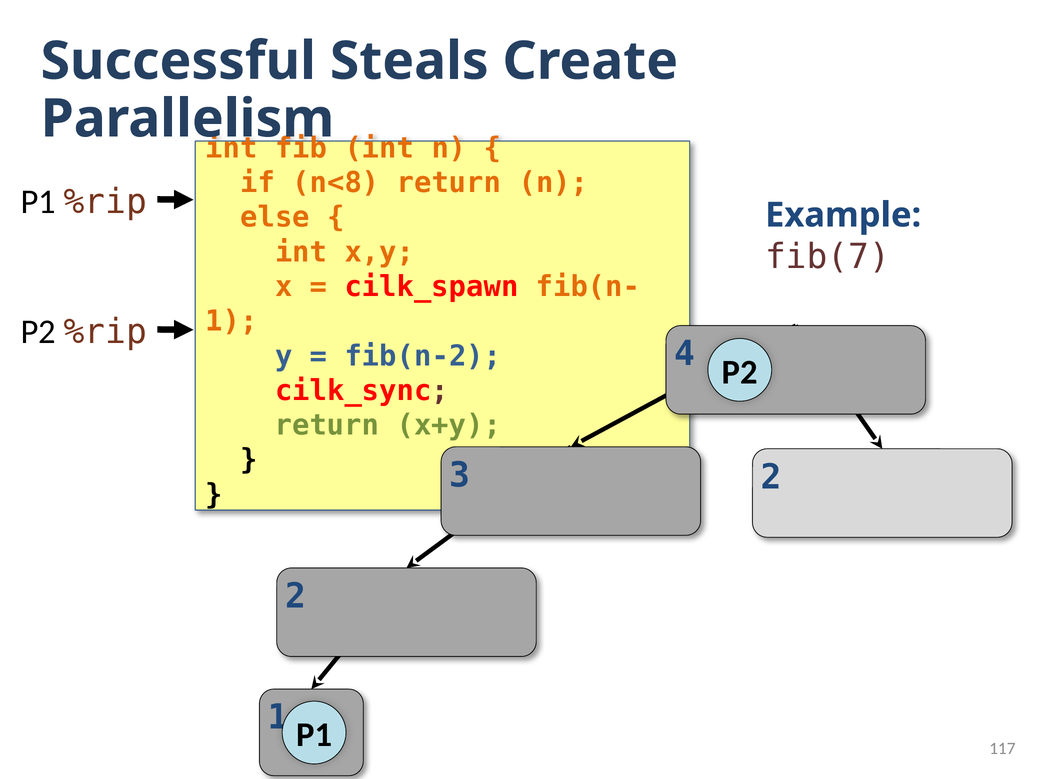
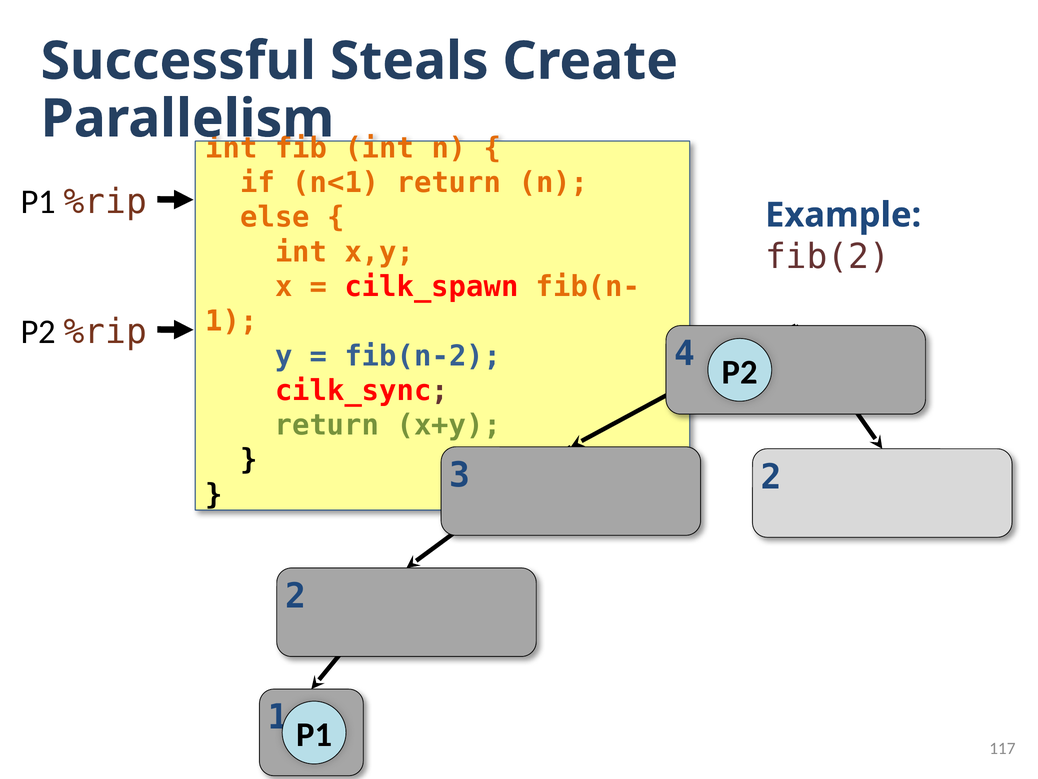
n<8: n<8 -> n<1 (336, 183)
fib(7: fib(7 -> fib(2 (827, 256)
